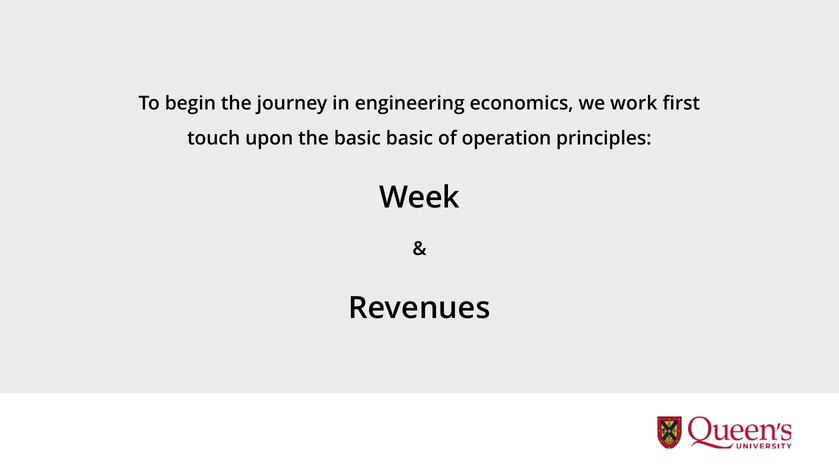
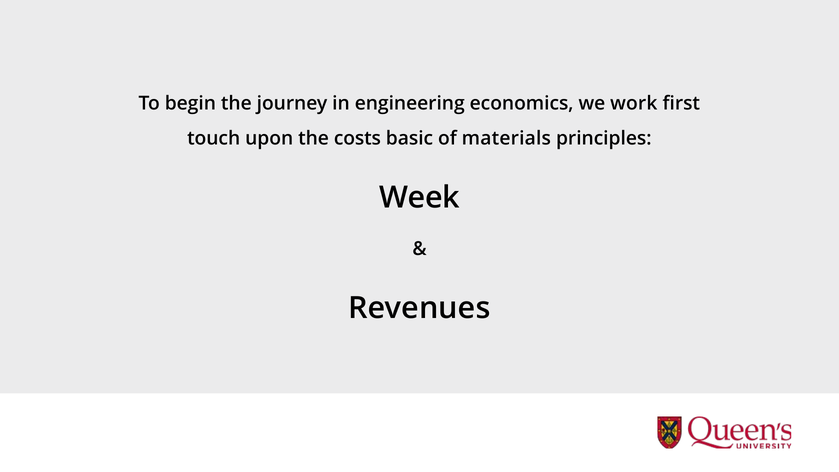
the basic: basic -> costs (357, 138)
operation: operation -> materials (506, 138)
